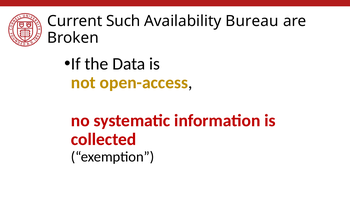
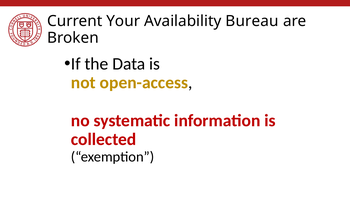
Such: Such -> Your (123, 21)
